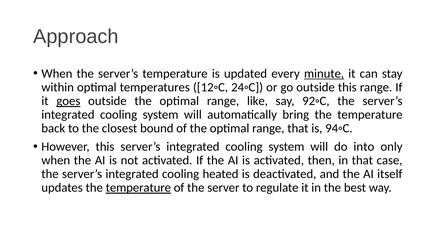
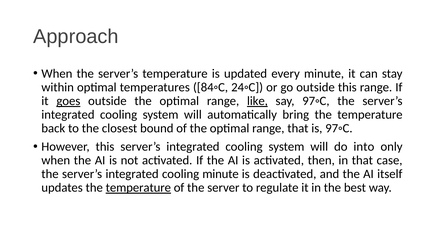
minute underline: present -> none (324, 74)
12◦C: 12◦C -> 84◦C (211, 87)
like underline: none -> present (257, 101)
say 92◦C: 92◦C -> 97◦C (316, 101)
is 94◦C: 94◦C -> 97◦C (339, 129)
cooling heated: heated -> minute (221, 174)
